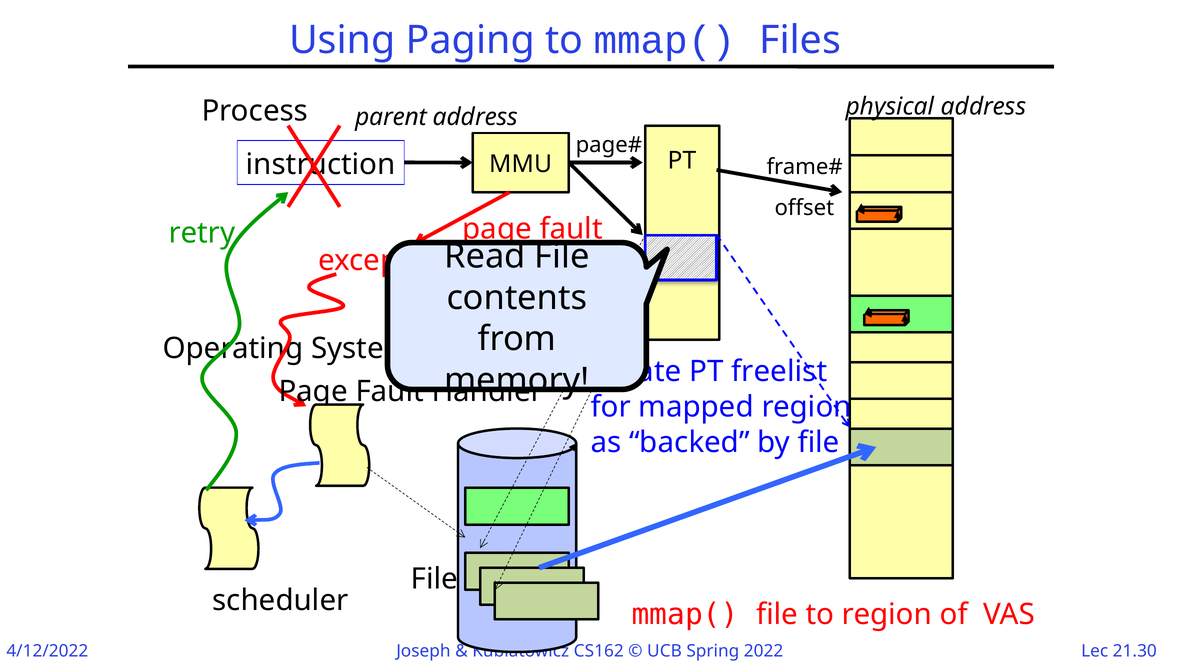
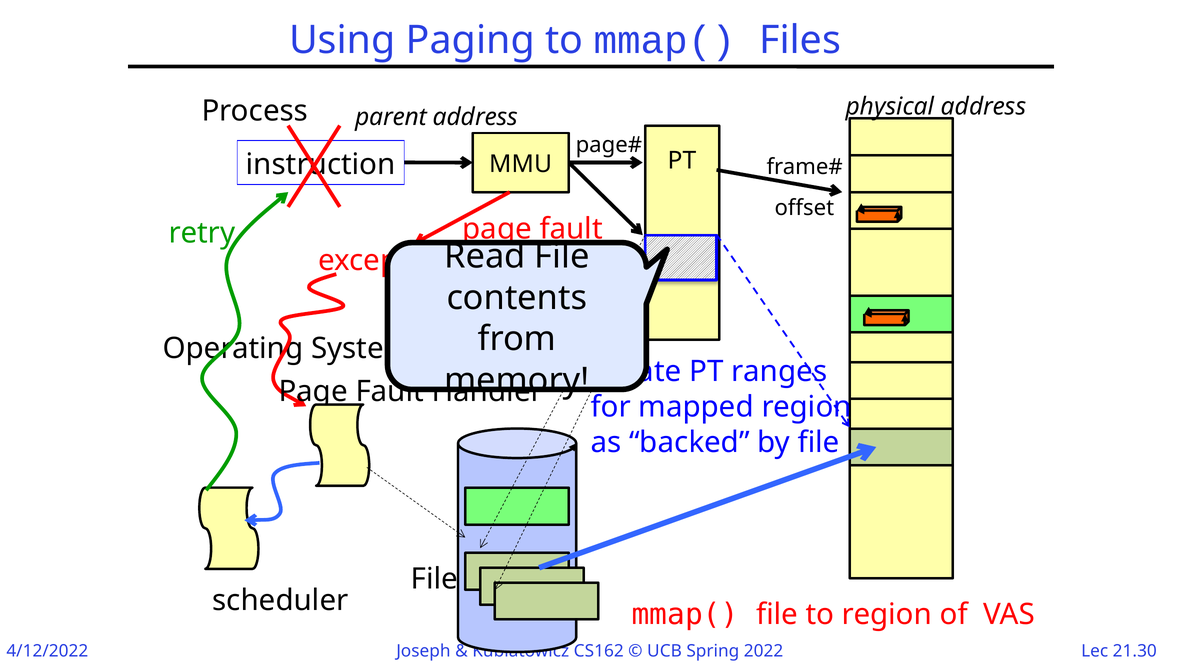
freelist: freelist -> ranges (779, 371)
